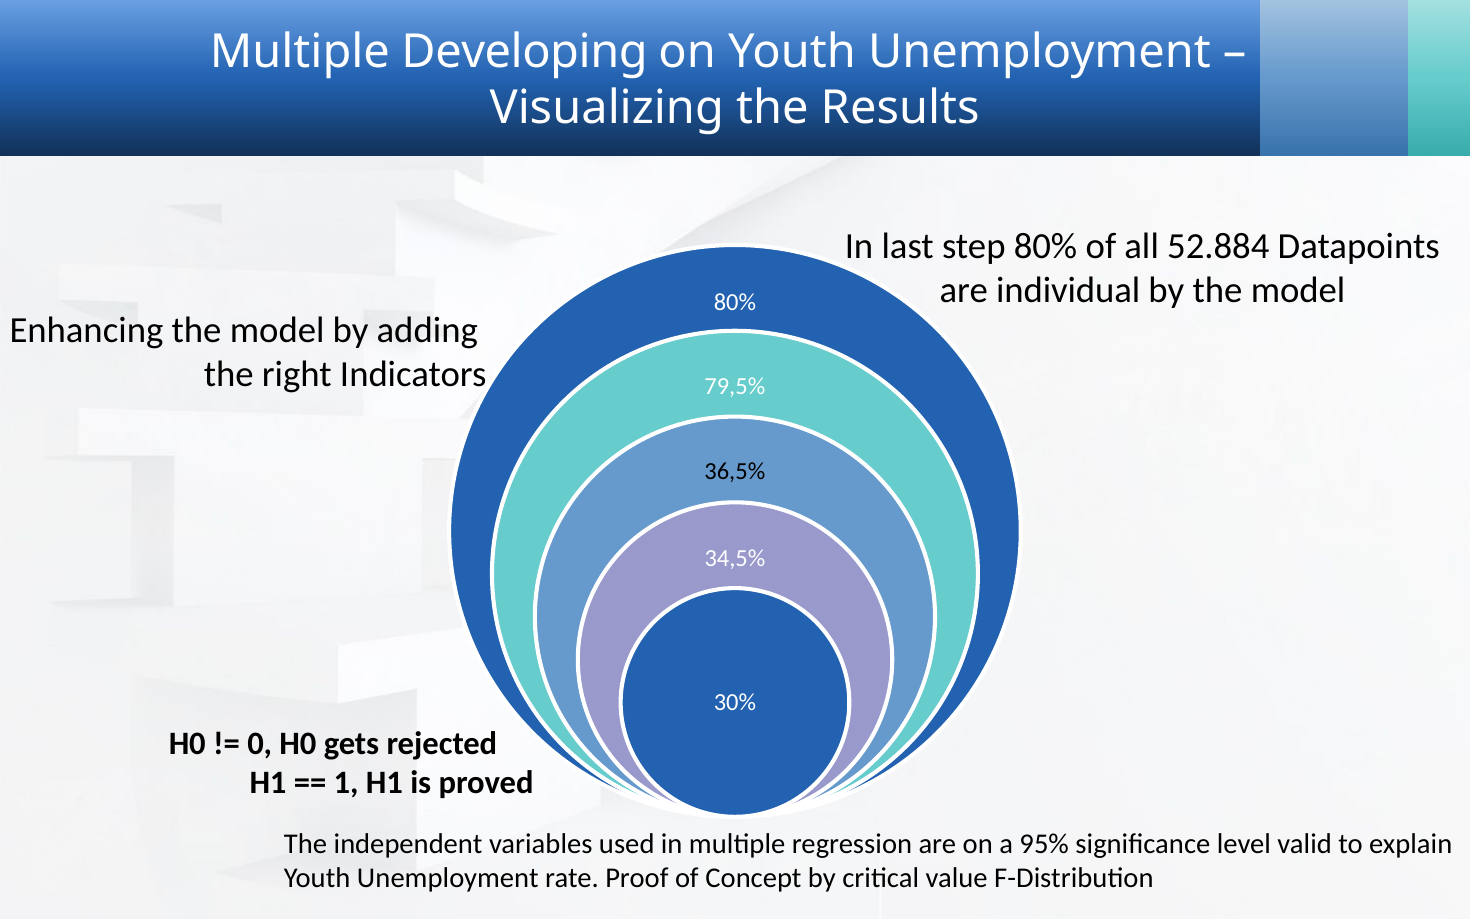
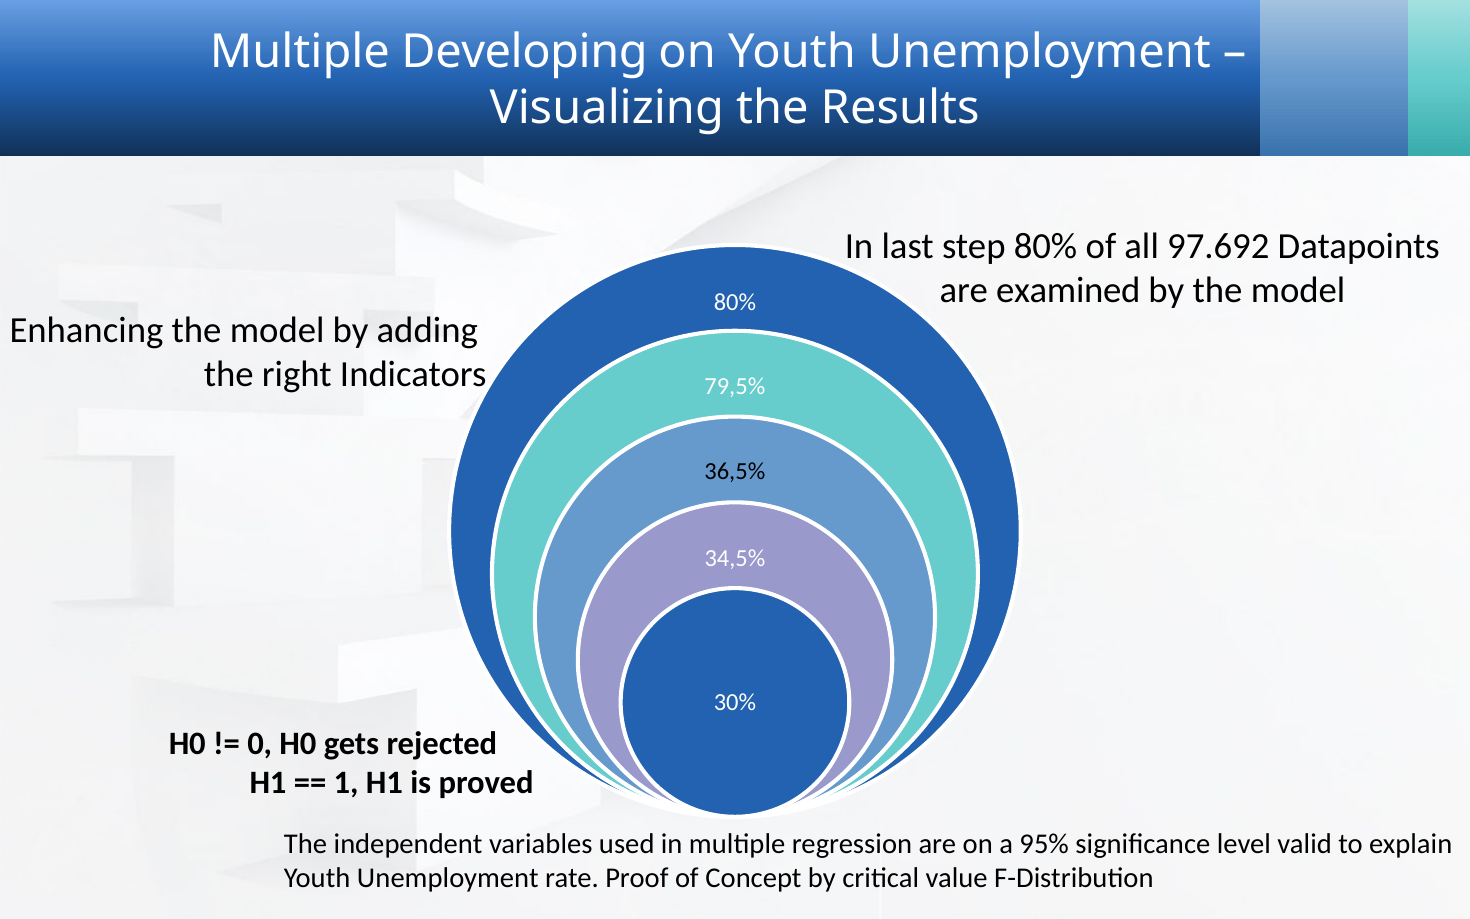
52.884: 52.884 -> 97.692 (1218, 246)
individual: individual -> examined (1068, 290)
